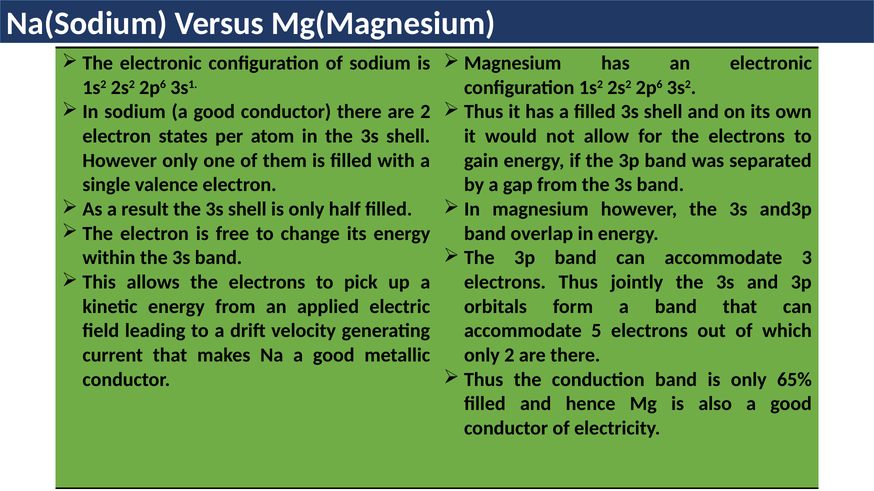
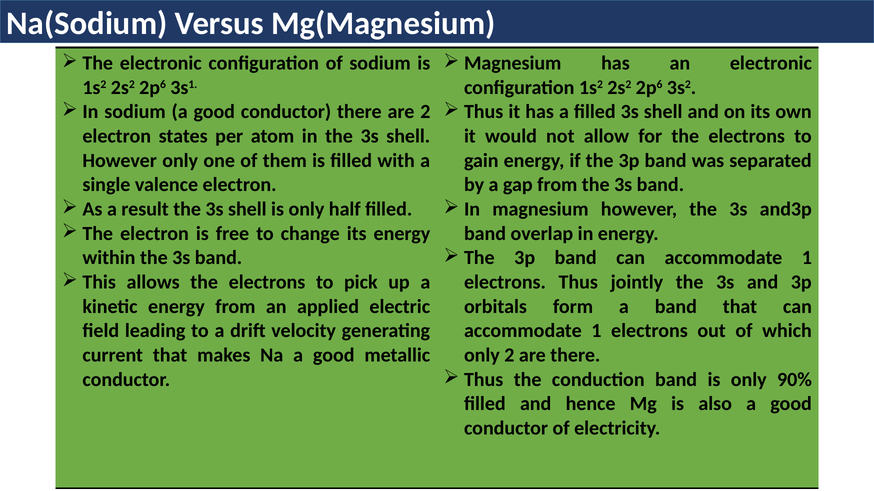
band can accommodate 3: 3 -> 1 (807, 258)
5: 5 -> 1 (596, 331)
65%: 65% -> 90% (795, 380)
